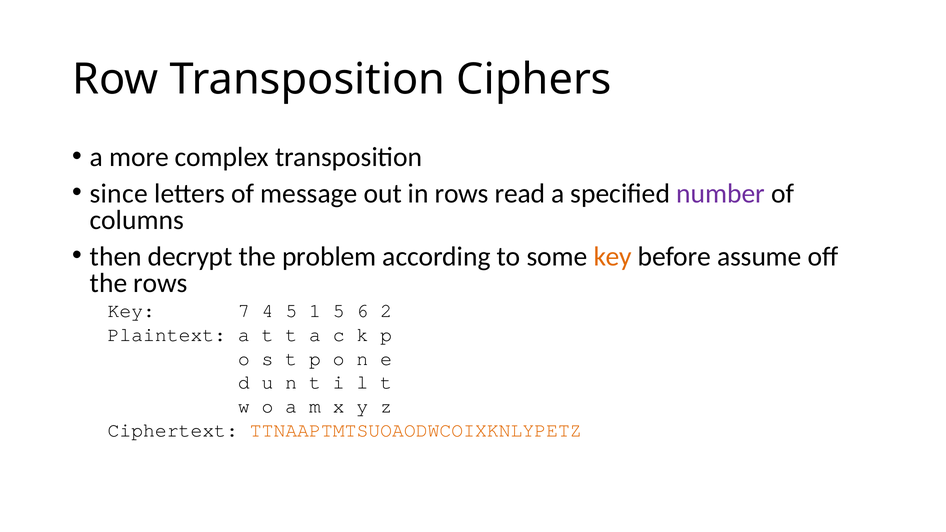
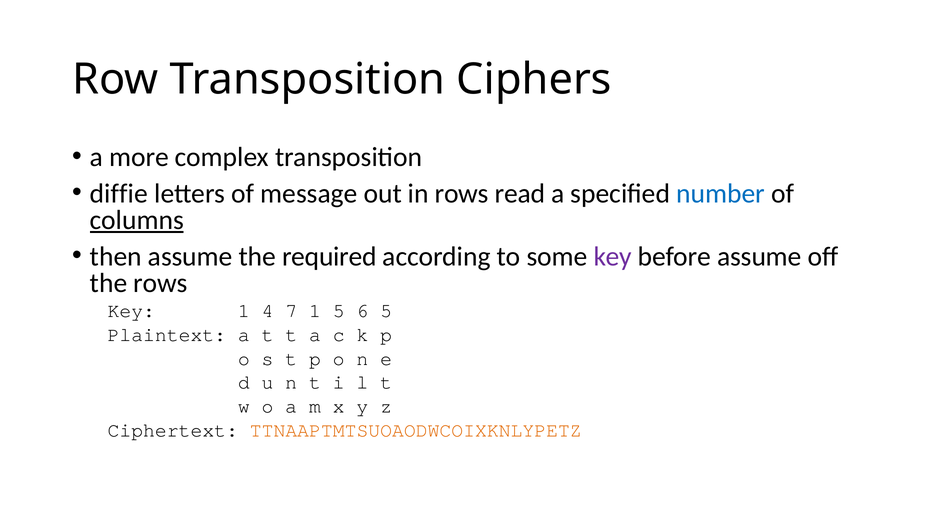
since: since -> diffie (119, 194)
number colour: purple -> blue (721, 194)
columns underline: none -> present (137, 220)
then decrypt: decrypt -> assume (190, 257)
problem: problem -> required (329, 257)
key colour: orange -> purple (613, 257)
Key 7: 7 -> 1 (244, 311)
4 5: 5 -> 7 (291, 311)
6 2: 2 -> 5 (386, 311)
